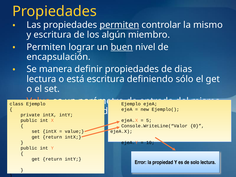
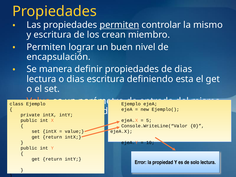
algún: algún -> crean (114, 35)
buen underline: present -> none (122, 47)
o está: está -> dias (75, 79)
sólo: sólo -> esta (185, 79)
